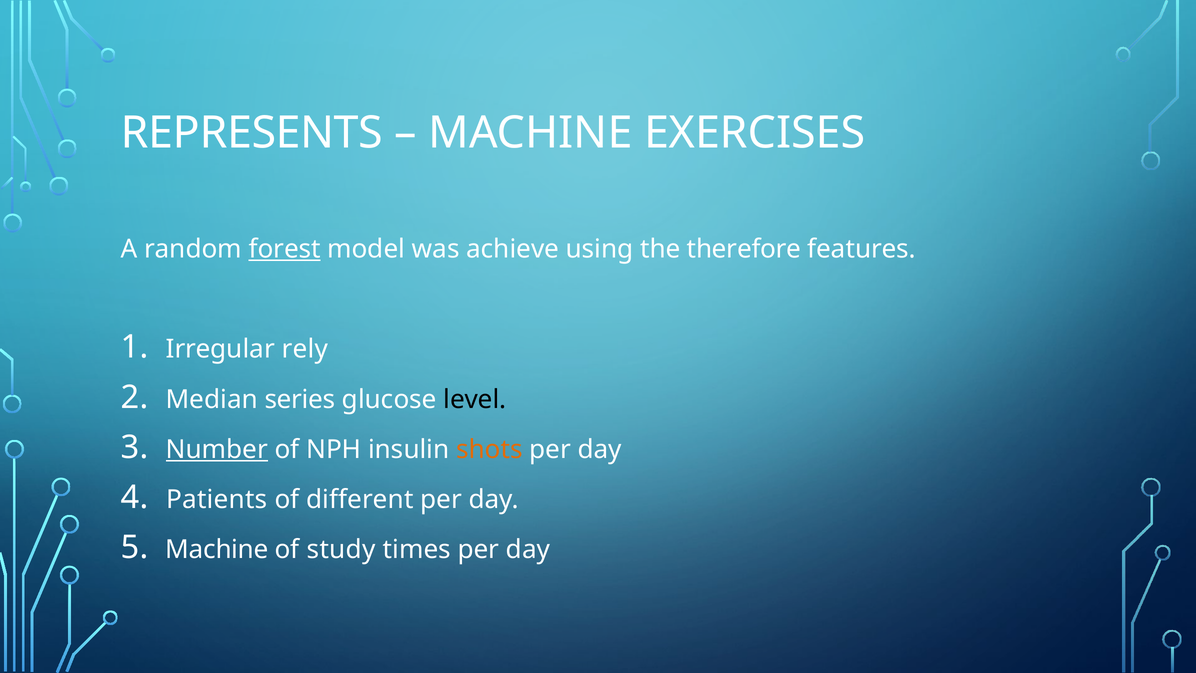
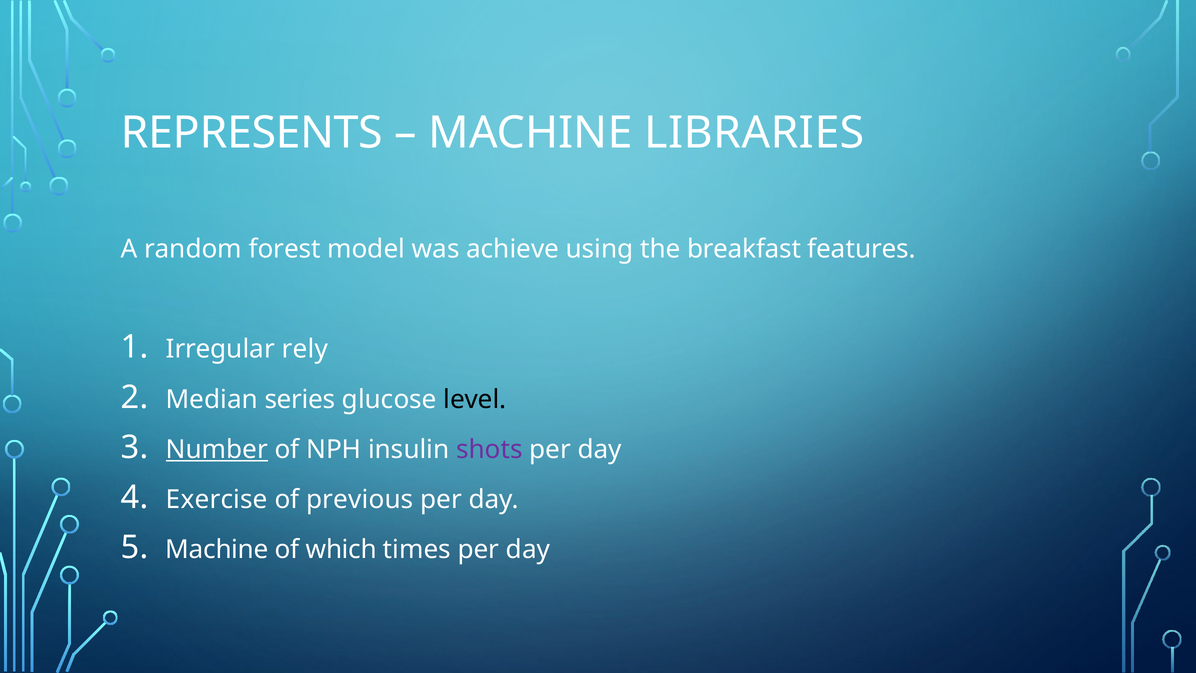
EXERCISES: EXERCISES -> LIBRARIES (754, 133)
forest underline: present -> none (285, 249)
therefore: therefore -> breakfast (744, 249)
shots colour: orange -> purple (489, 449)
Patients: Patients -> Exercise (217, 500)
different: different -> previous (360, 500)
study: study -> which (341, 550)
